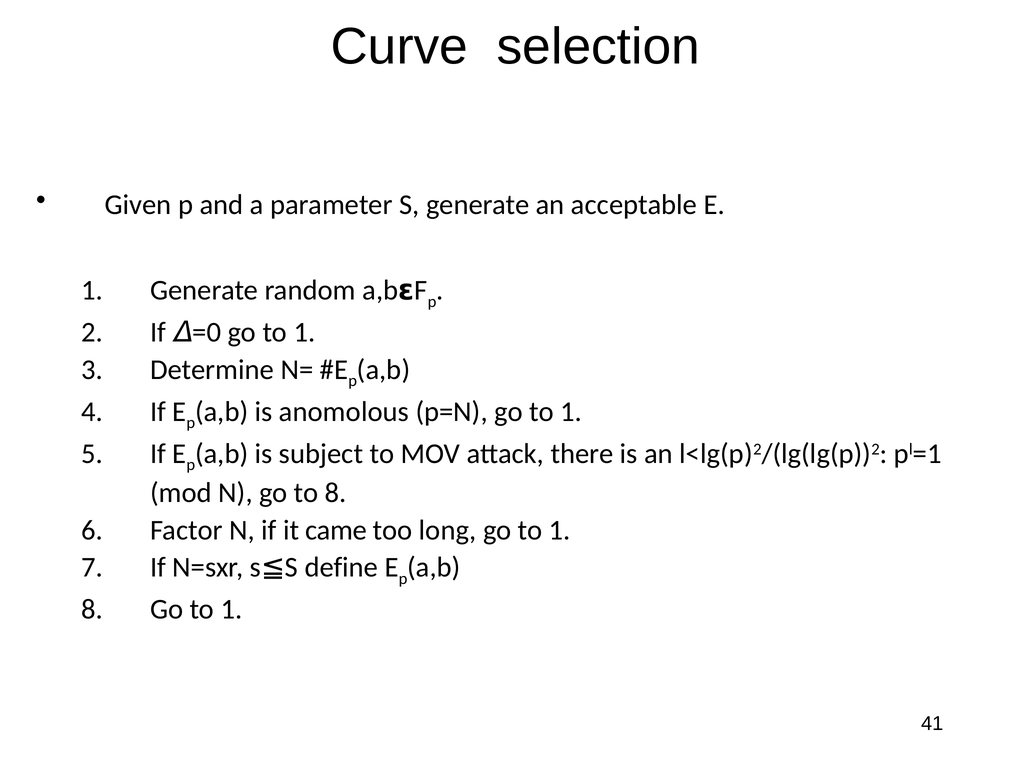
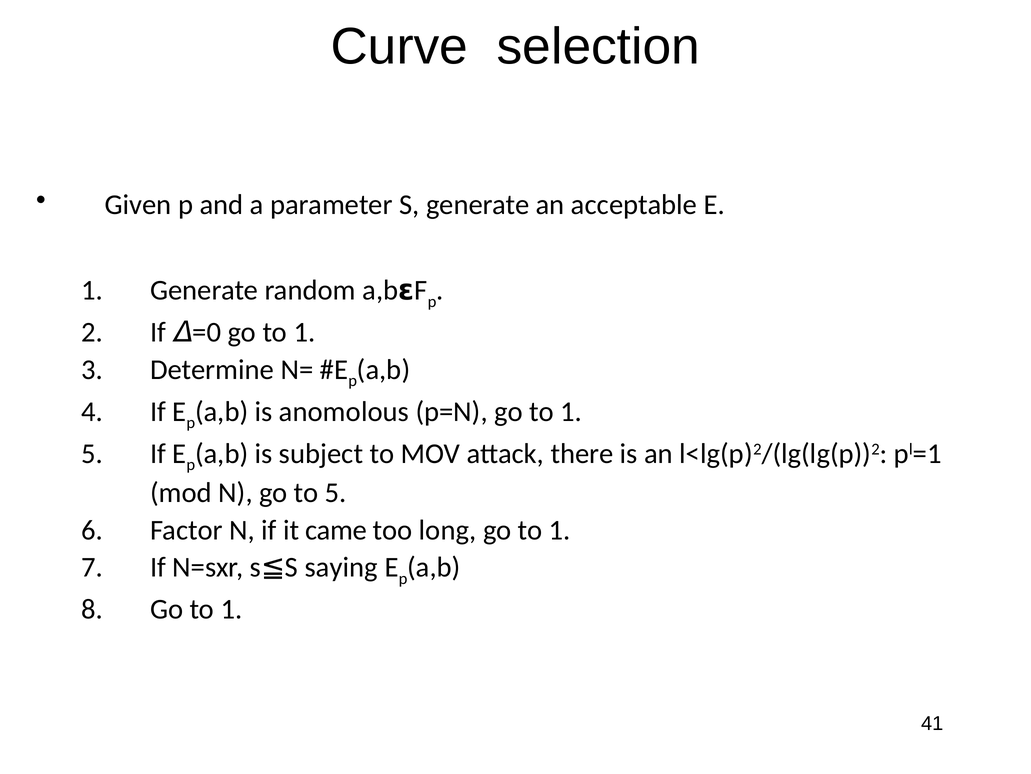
to 8: 8 -> 5 (336, 492)
define: define -> saying (341, 567)
